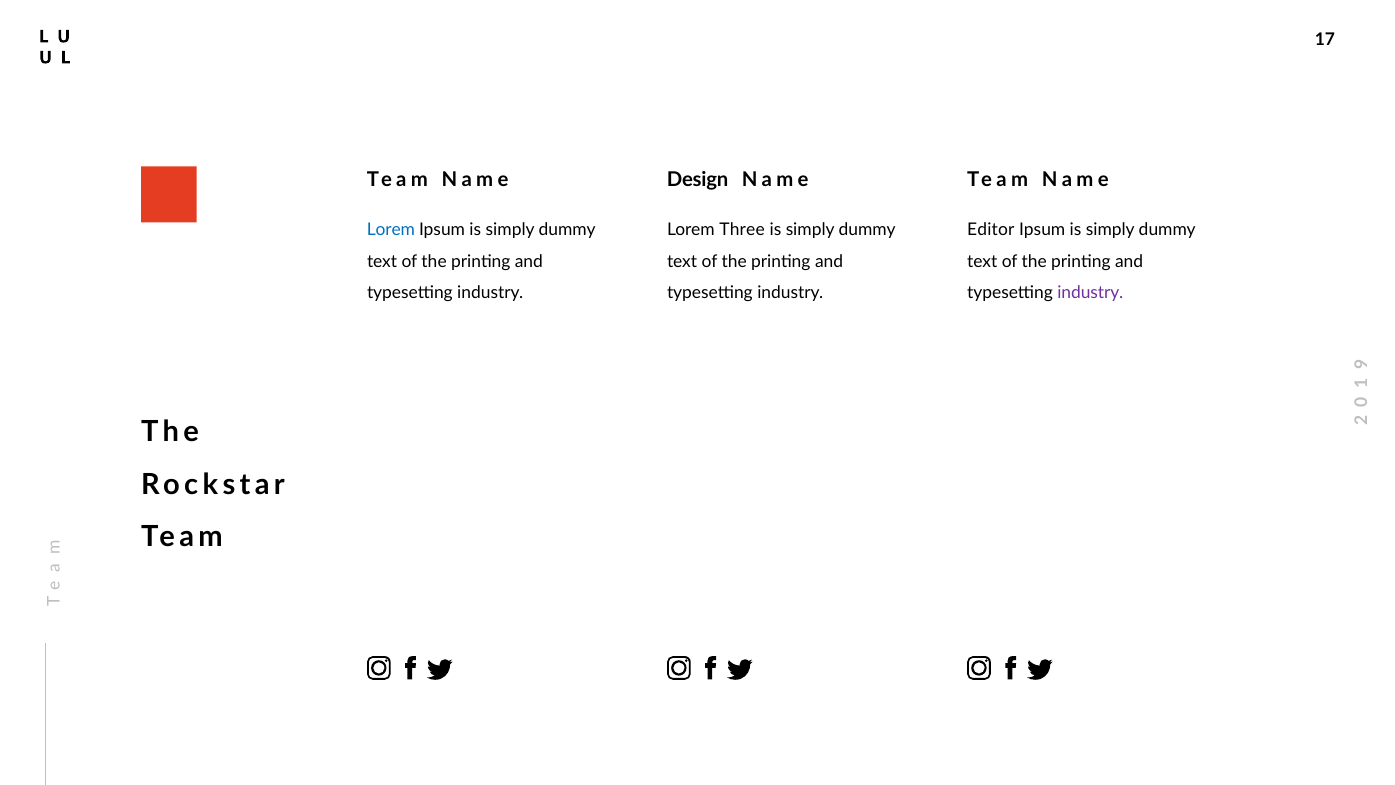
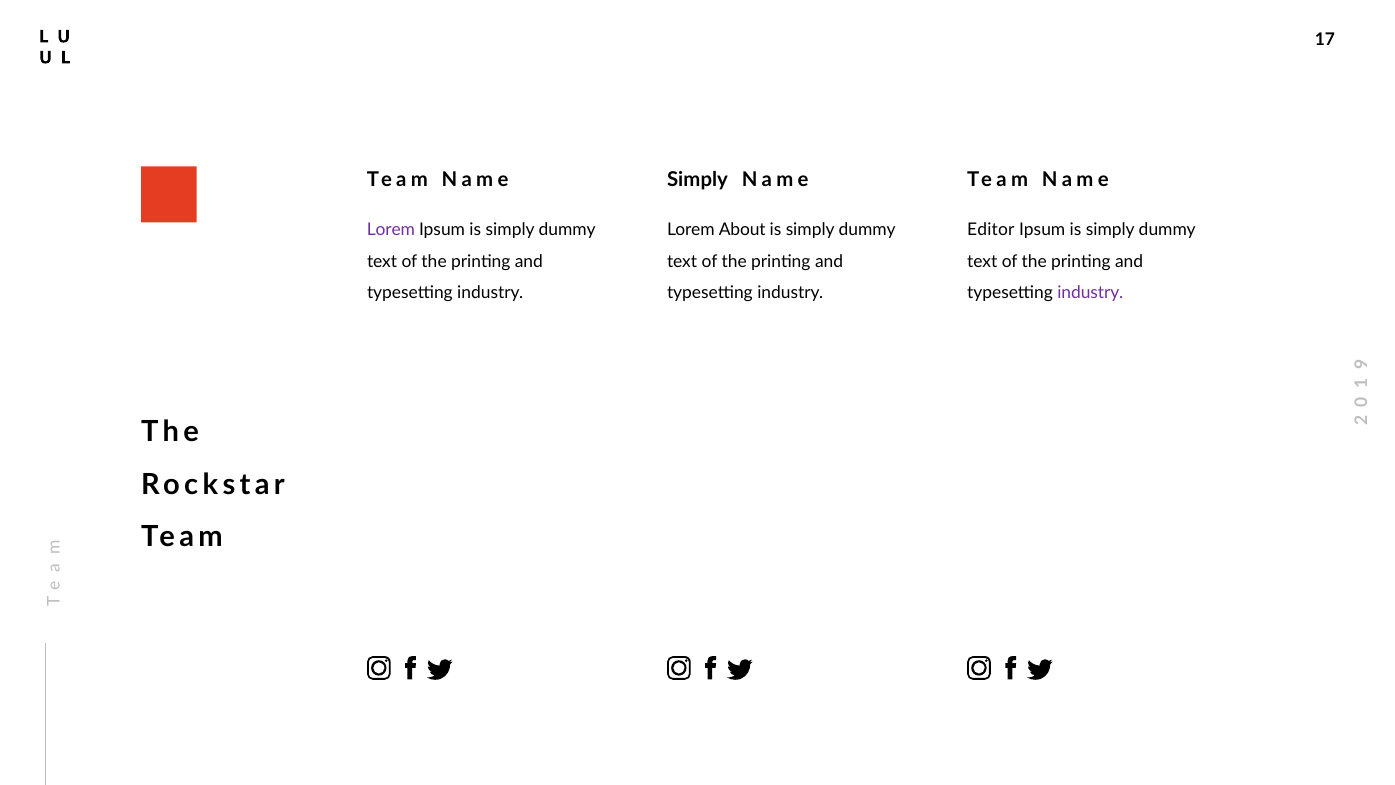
Design: Design -> Simply (697, 180)
Lorem colour: blue -> purple (391, 230)
Three: Three -> About (742, 230)
